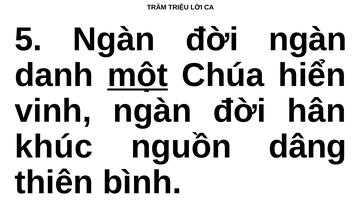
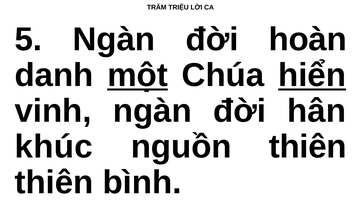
đời ngàn: ngàn -> hoàn (308, 40)
hiển underline: none -> present (312, 75)
nguồn dâng: dâng -> thiên (308, 147)
